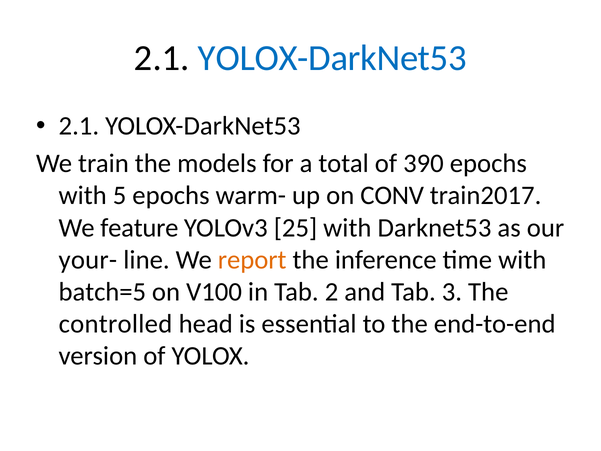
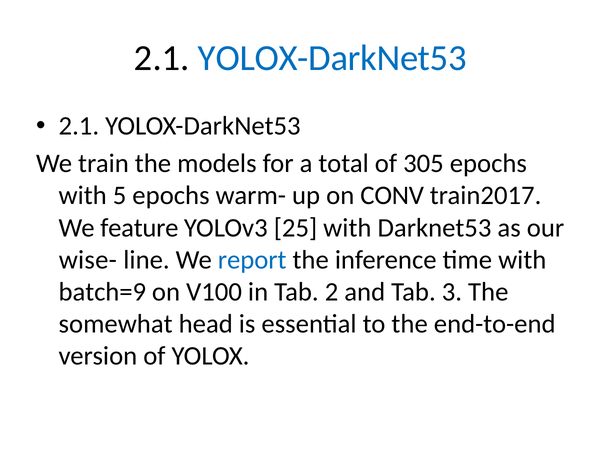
390: 390 -> 305 (423, 163)
your-: your- -> wise- (88, 260)
report colour: orange -> blue (252, 260)
batch=5: batch=5 -> batch=9 (102, 292)
controlled: controlled -> somewhat (116, 324)
